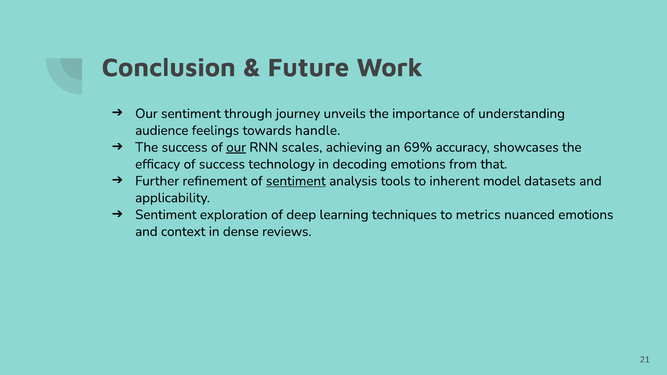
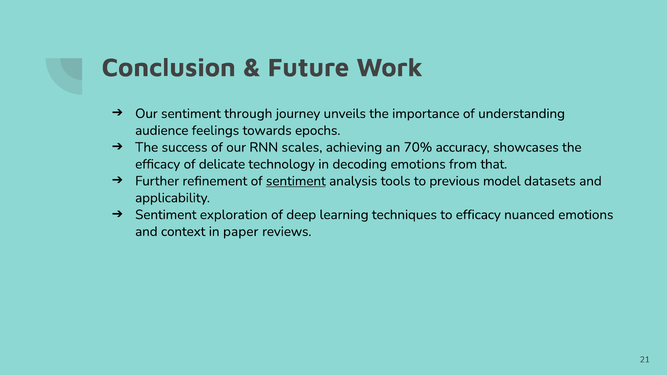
handle: handle -> epochs (318, 130)
our underline: present -> none (236, 147)
69%: 69% -> 70% (418, 147)
of success: success -> delicate (222, 164)
inherent: inherent -> previous (455, 181)
to metrics: metrics -> efficacy (478, 215)
dense: dense -> paper (241, 232)
